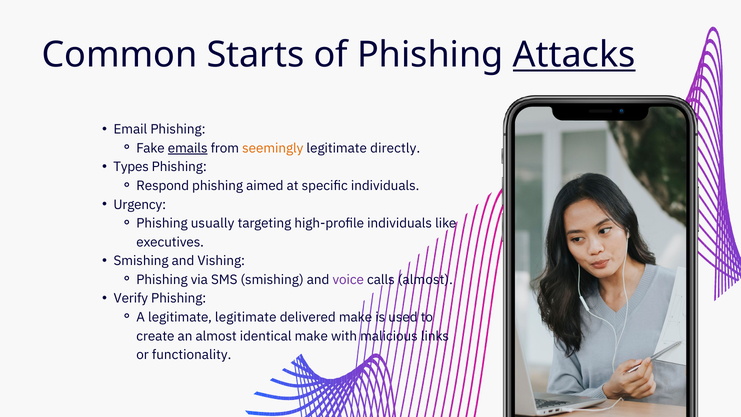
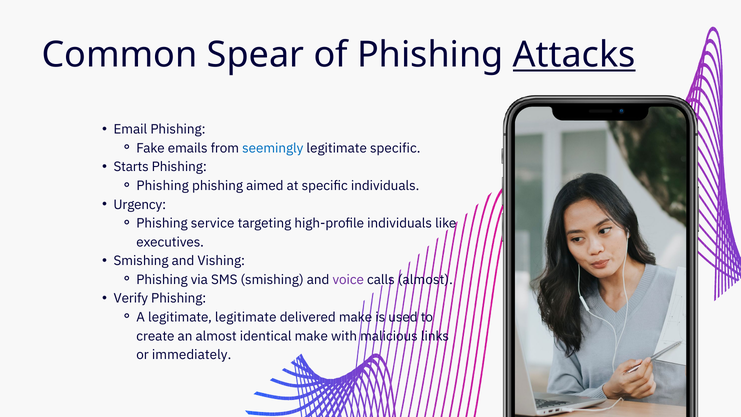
Starts: Starts -> Spear (256, 55)
emails underline: present -> none (188, 148)
seemingly colour: orange -> blue (273, 148)
legitimate directly: directly -> specific (395, 148)
Types: Types -> Starts (131, 167)
Respond: Respond -> Phishing (163, 186)
usually: usually -> service (213, 223)
functionality: functionality -> immediately (192, 355)
